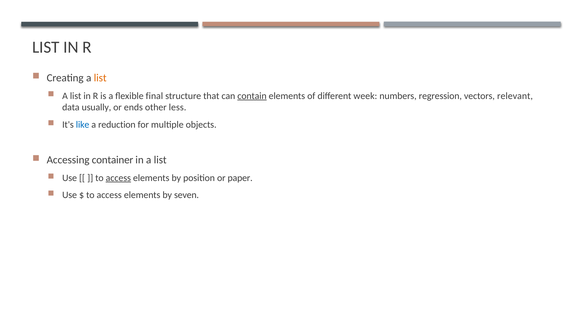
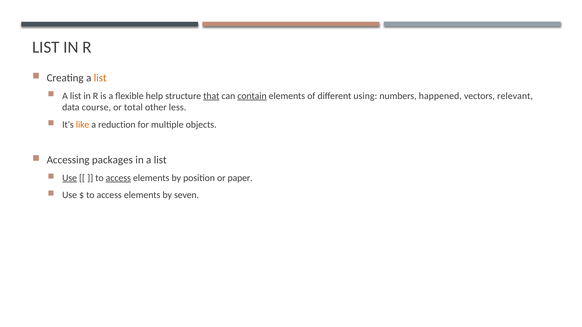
final: final -> help (154, 96)
that underline: none -> present (211, 96)
week: week -> using (365, 96)
regression: regression -> happened (440, 96)
usually: usually -> course (96, 108)
ends: ends -> total (133, 108)
like colour: blue -> orange (83, 125)
container: container -> packages (112, 160)
Use underline: none -> present (70, 178)
